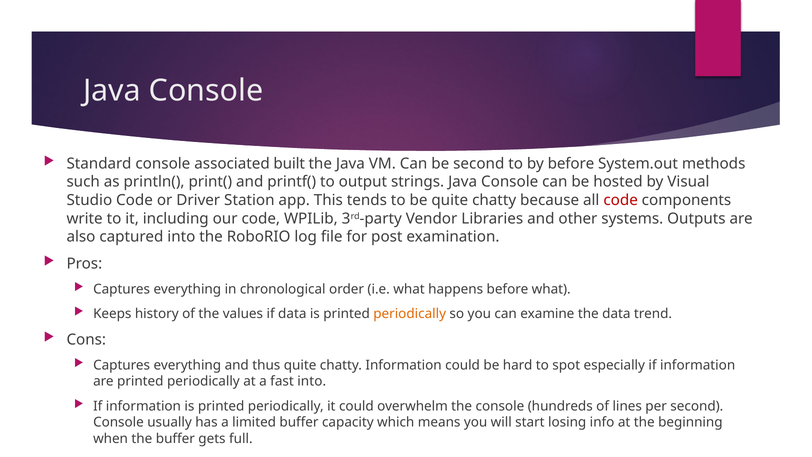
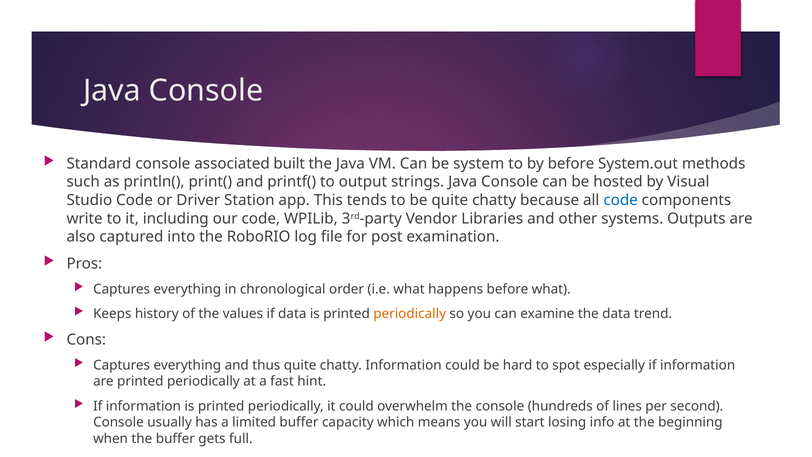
be second: second -> system (479, 164)
code colour: red -> blue (621, 200)
fast into: into -> hint (312, 381)
